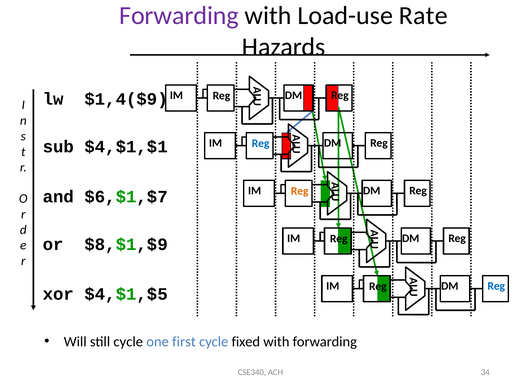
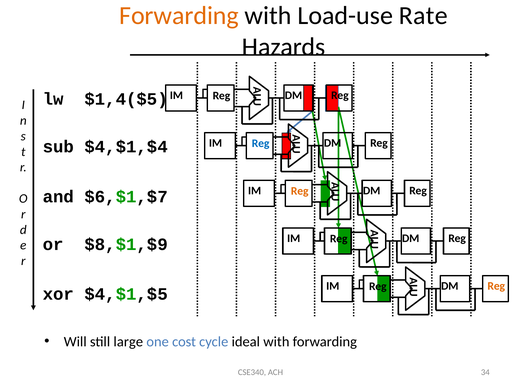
Forwarding colour: purple -> orange (179, 16)
$1,4($9: $1,4($9 -> $1,4($5 (126, 99)
$4,$1,$1: $4,$1,$1 -> $4,$1,$4 (126, 147)
Reg colour: blue -> orange (496, 287)
still cycle: cycle -> large (128, 342)
first: first -> cost (184, 342)
fixed: fixed -> ideal (246, 342)
